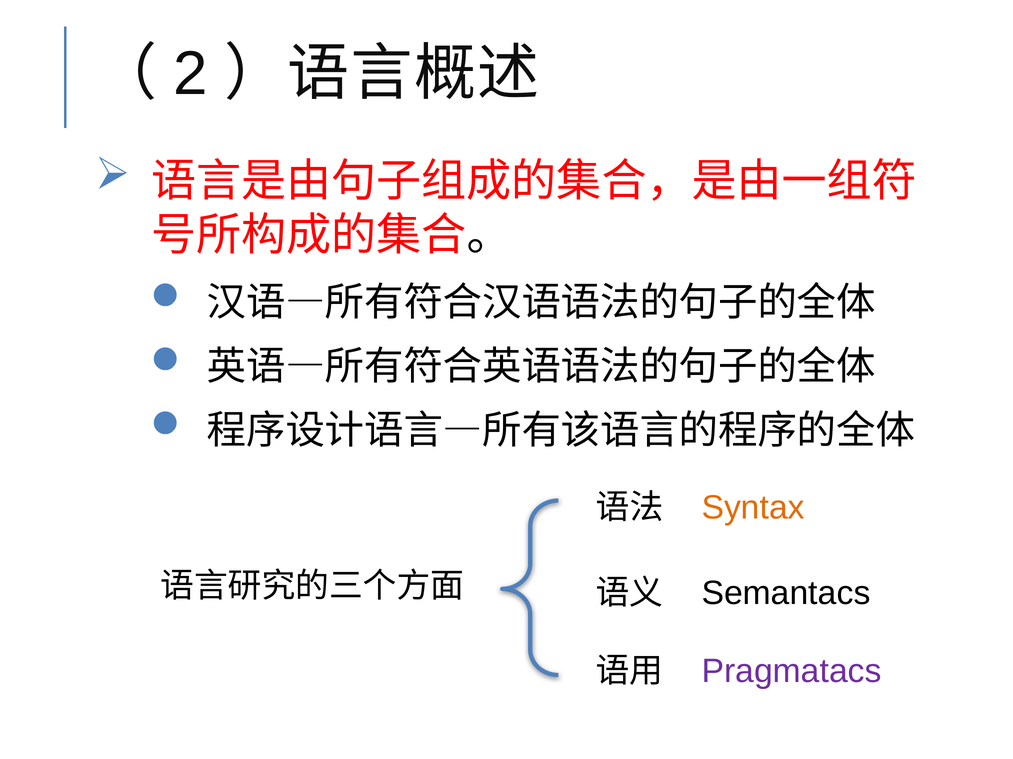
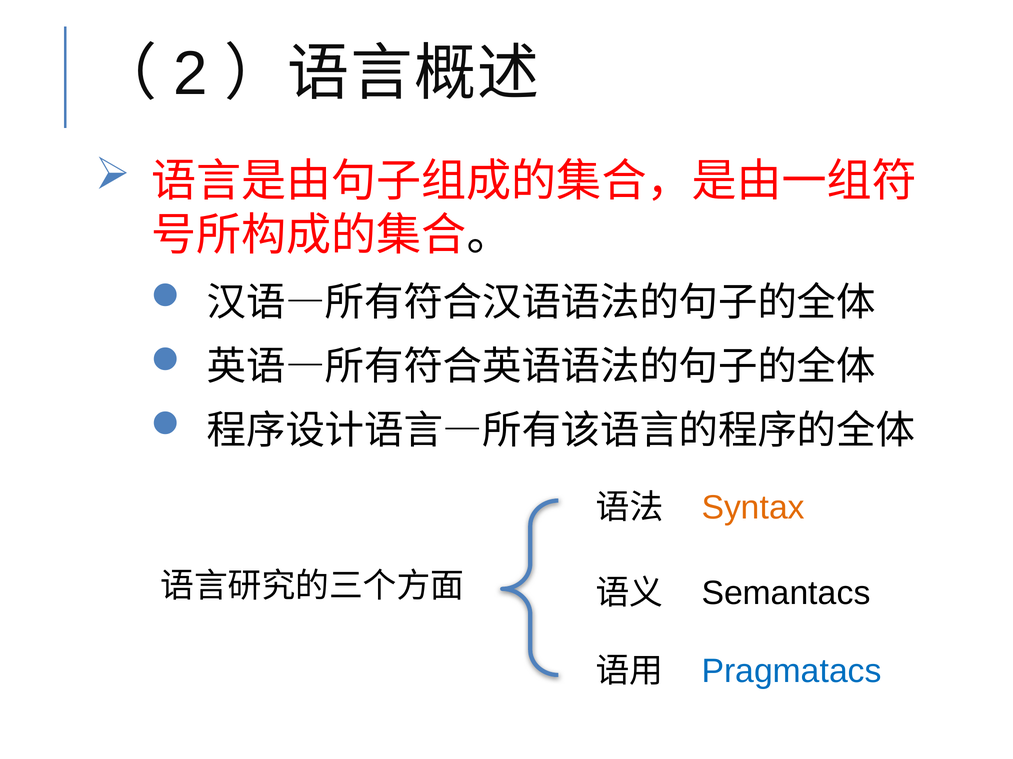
Pragmatacs colour: purple -> blue (792, 672)
